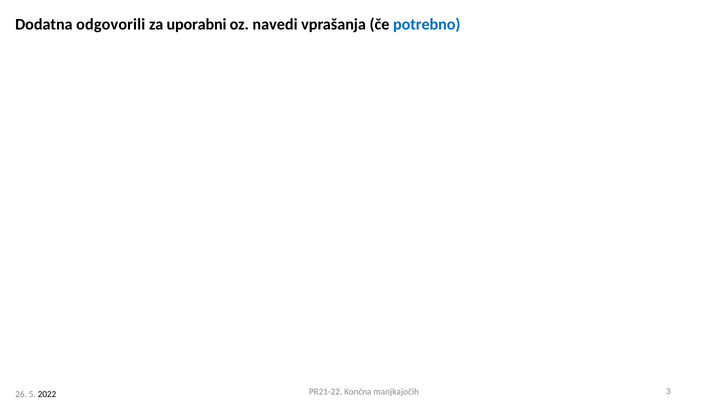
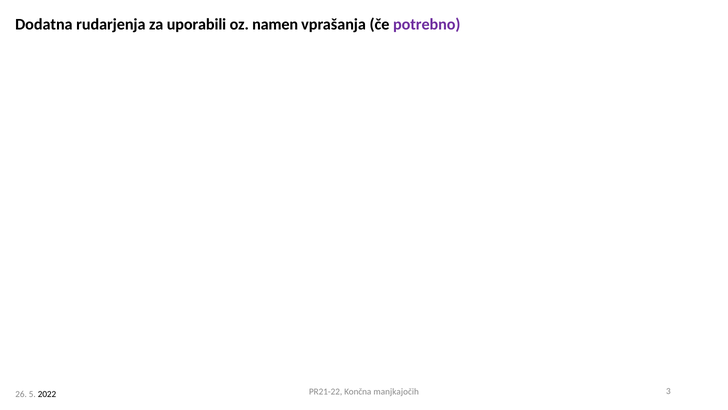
odgovorili: odgovorili -> rudarjenja (111, 24)
uporabni: uporabni -> uporabili (197, 24)
navedi: navedi -> namen (275, 24)
potrebno colour: blue -> purple (427, 24)
